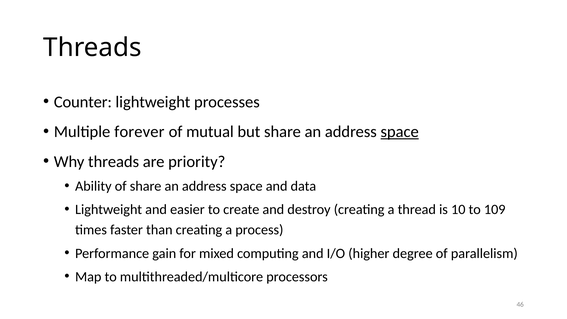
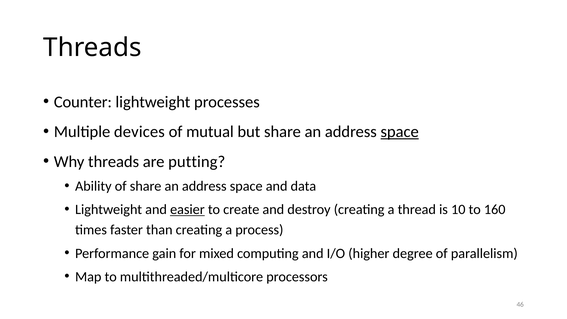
forever: forever -> devices (139, 132)
priority: priority -> putting (197, 162)
easier underline: none -> present (187, 210)
109: 109 -> 160 (495, 210)
